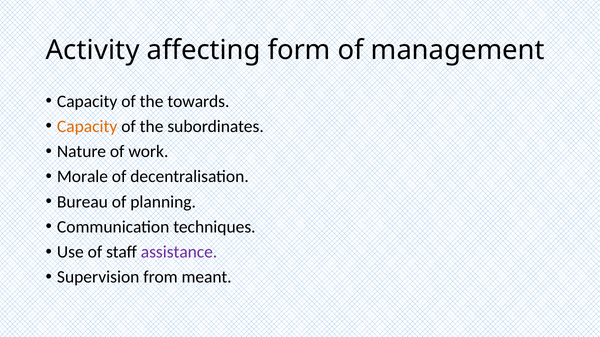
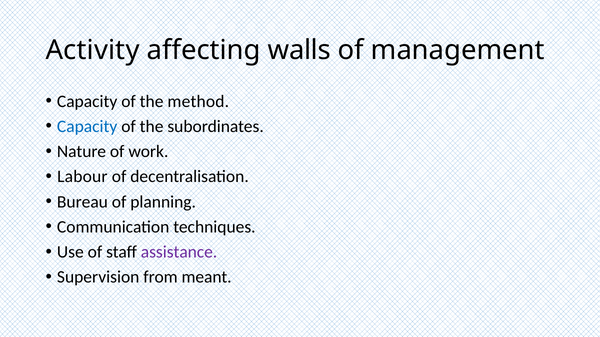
form: form -> walls (299, 50)
towards: towards -> method (198, 101)
Capacity colour: orange -> blue (87, 127)
Morale: Morale -> Labour (82, 177)
